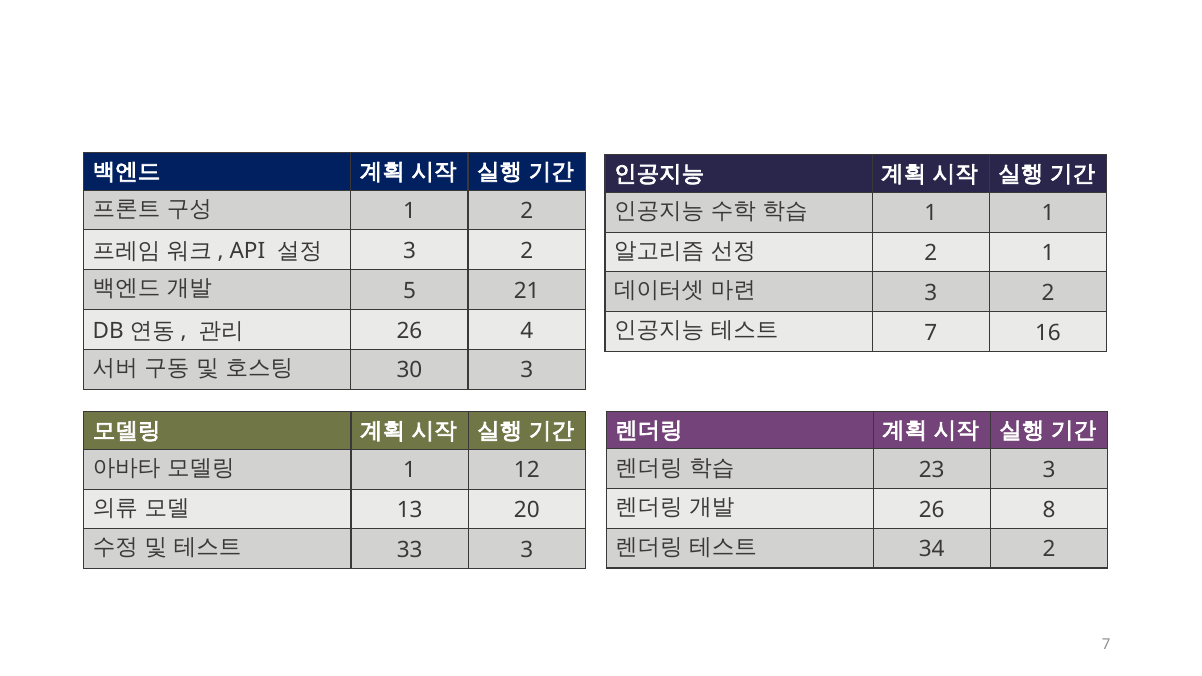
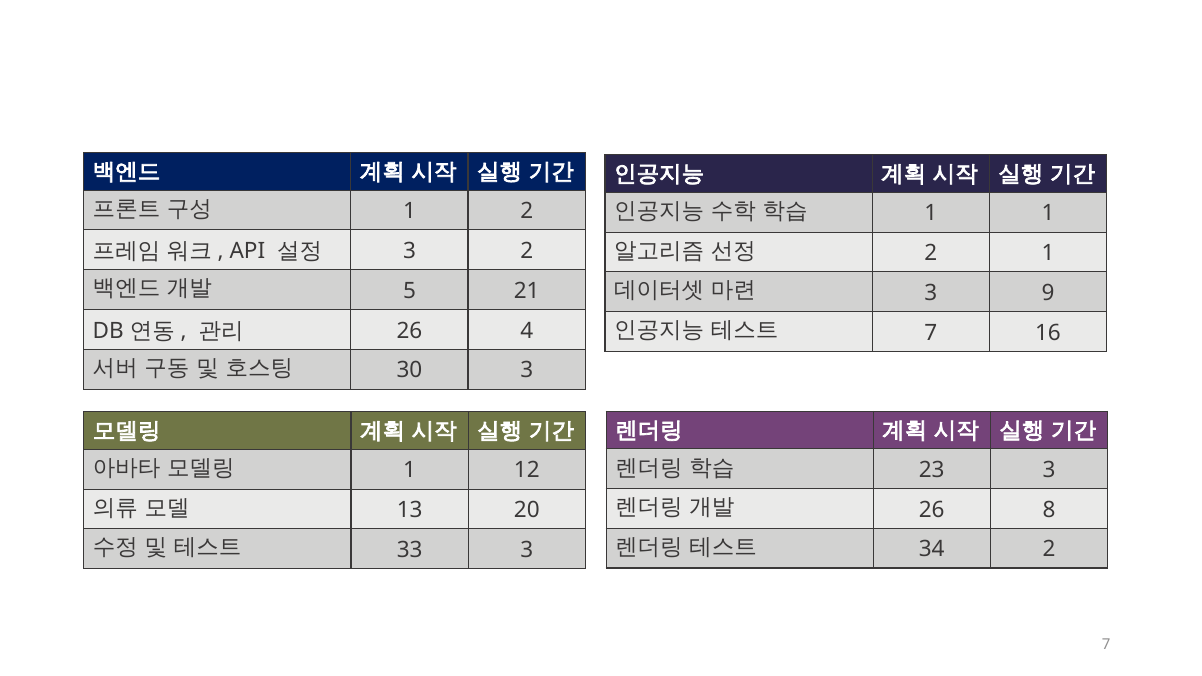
2: 2 -> 9 (1048, 293)
